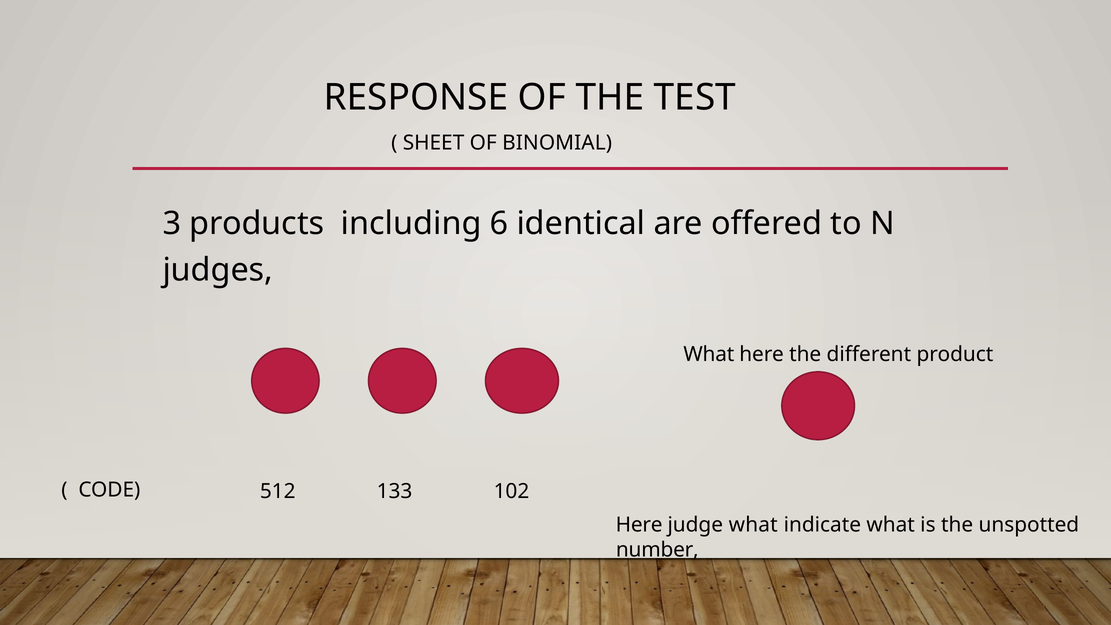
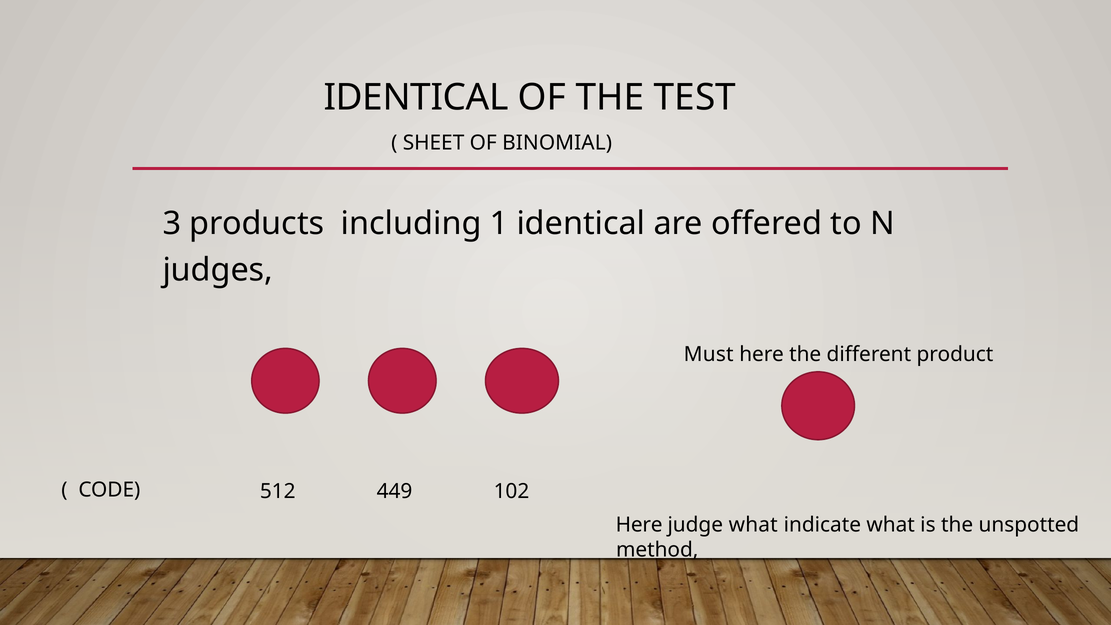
RESPONSE: RESPONSE -> IDENTICAL (416, 97)
6: 6 -> 1 (499, 223)
What: What -> Must (709, 354)
133: 133 -> 449 (395, 491)
number: number -> method (657, 550)
